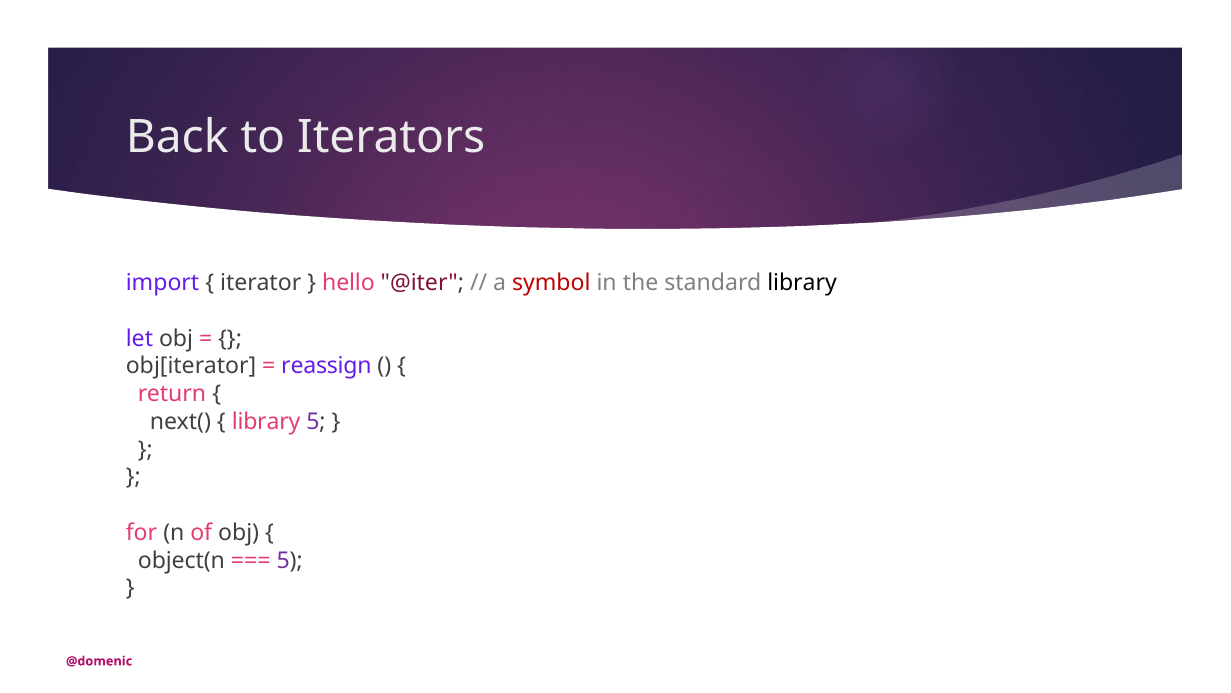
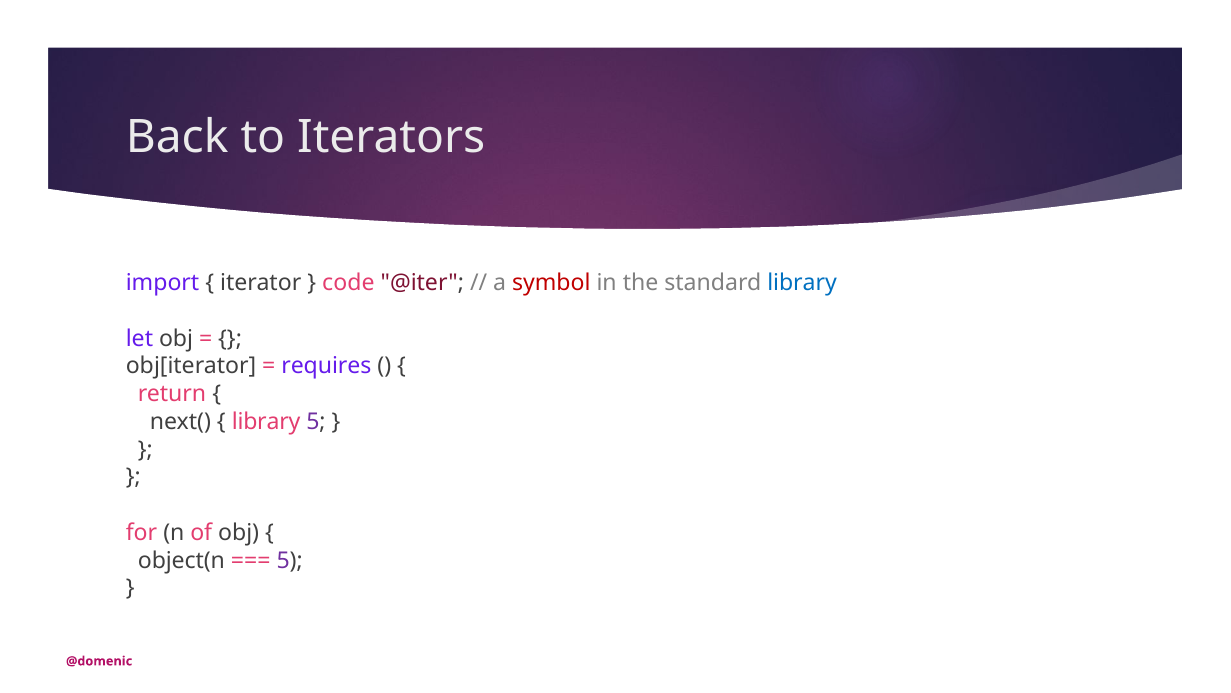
hello: hello -> code (348, 283)
library colour: black -> blue (802, 283)
reassign: reassign -> requires (326, 366)
